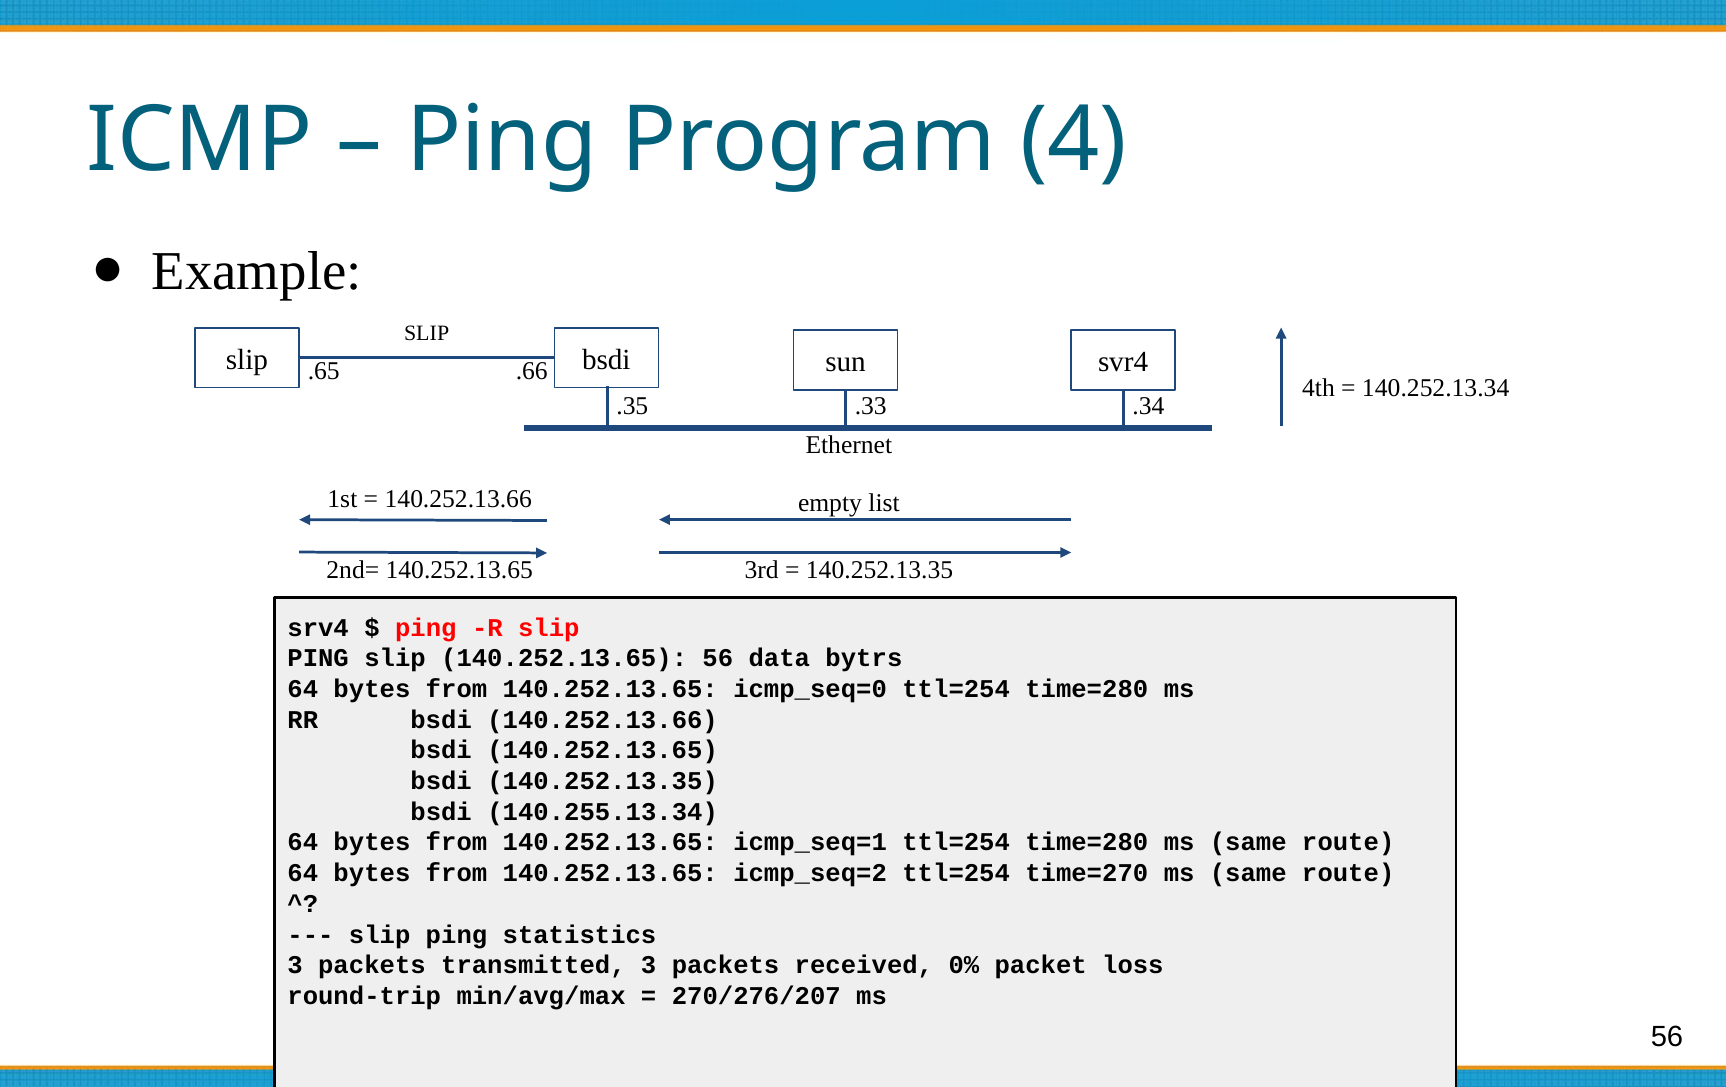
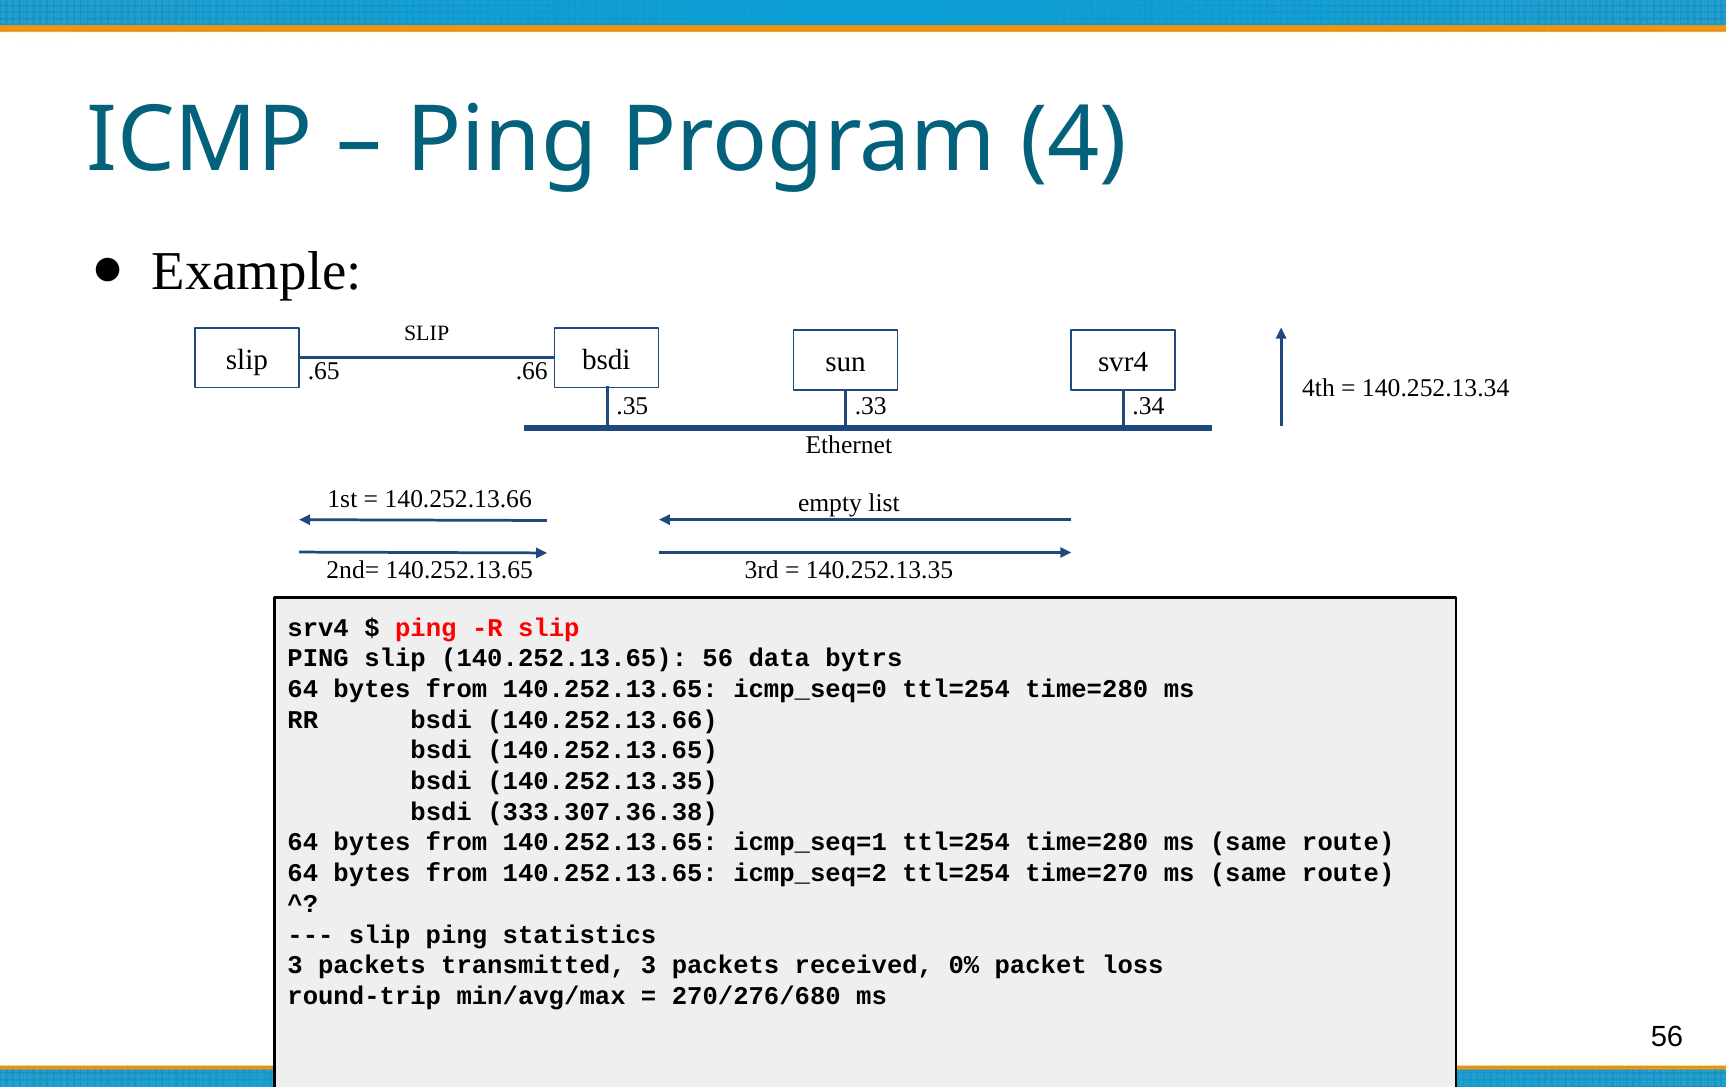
140.255.13.34: 140.255.13.34 -> 333.307.36.38 (603, 812)
270/276/207: 270/276/207 -> 270/276/680 (756, 996)
